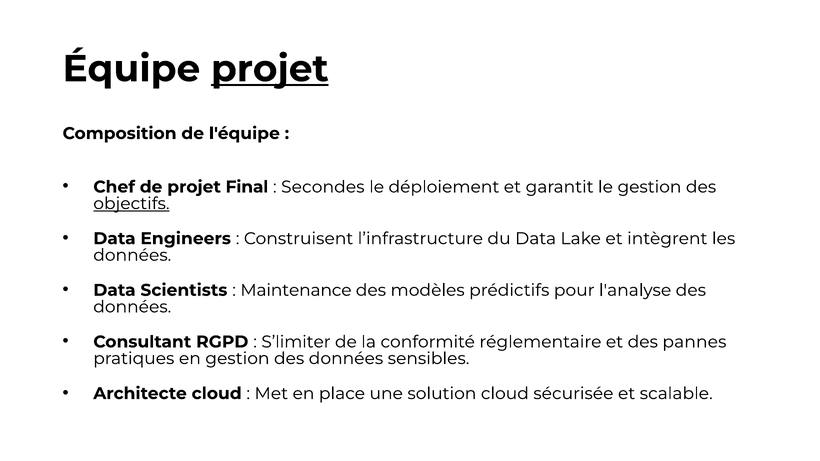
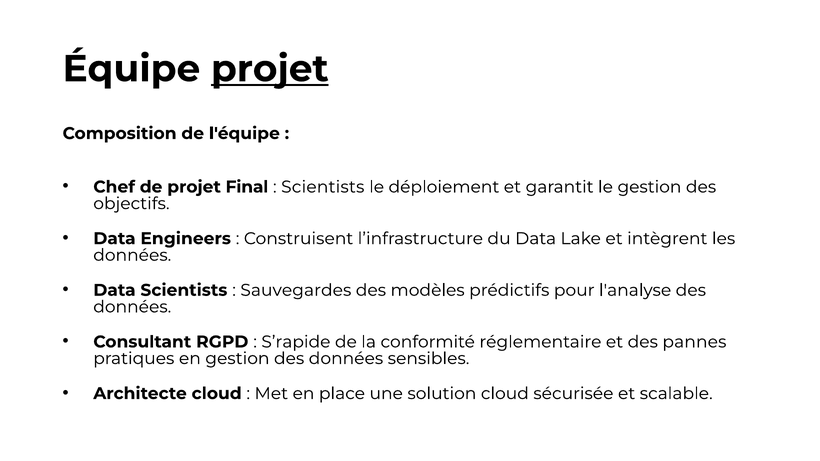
Secondes: Secondes -> Scientists (323, 187)
objectifs underline: present -> none (131, 204)
Maintenance: Maintenance -> Sauvegardes (296, 290)
S’limiter: S’limiter -> S’rapide (296, 342)
